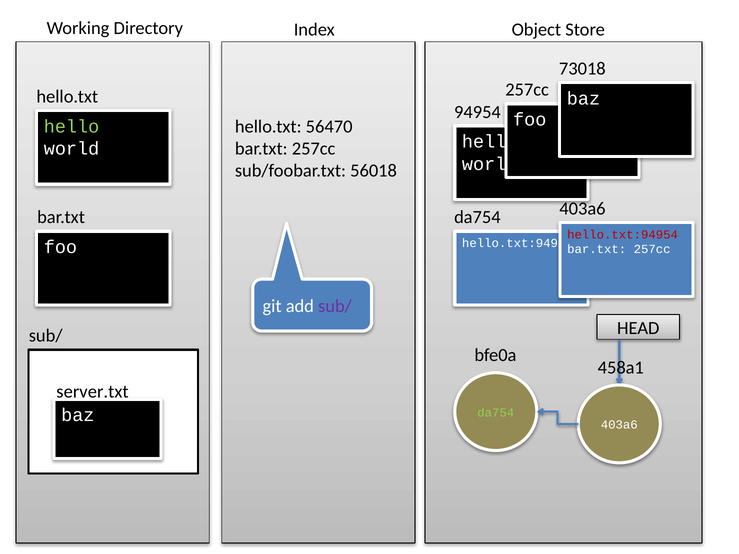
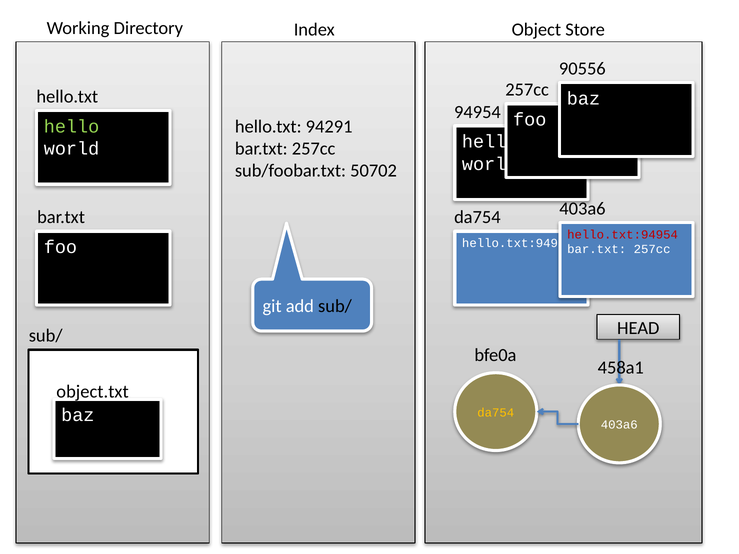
73018: 73018 -> 90556 (582, 69)
56470: 56470 -> 94291 (329, 126)
56018: 56018 -> 50702 (374, 171)
sub/ colour: purple -> black (335, 306)
server.txt: server.txt -> object.txt (93, 392)
da754 colour: light green -> yellow (496, 413)
